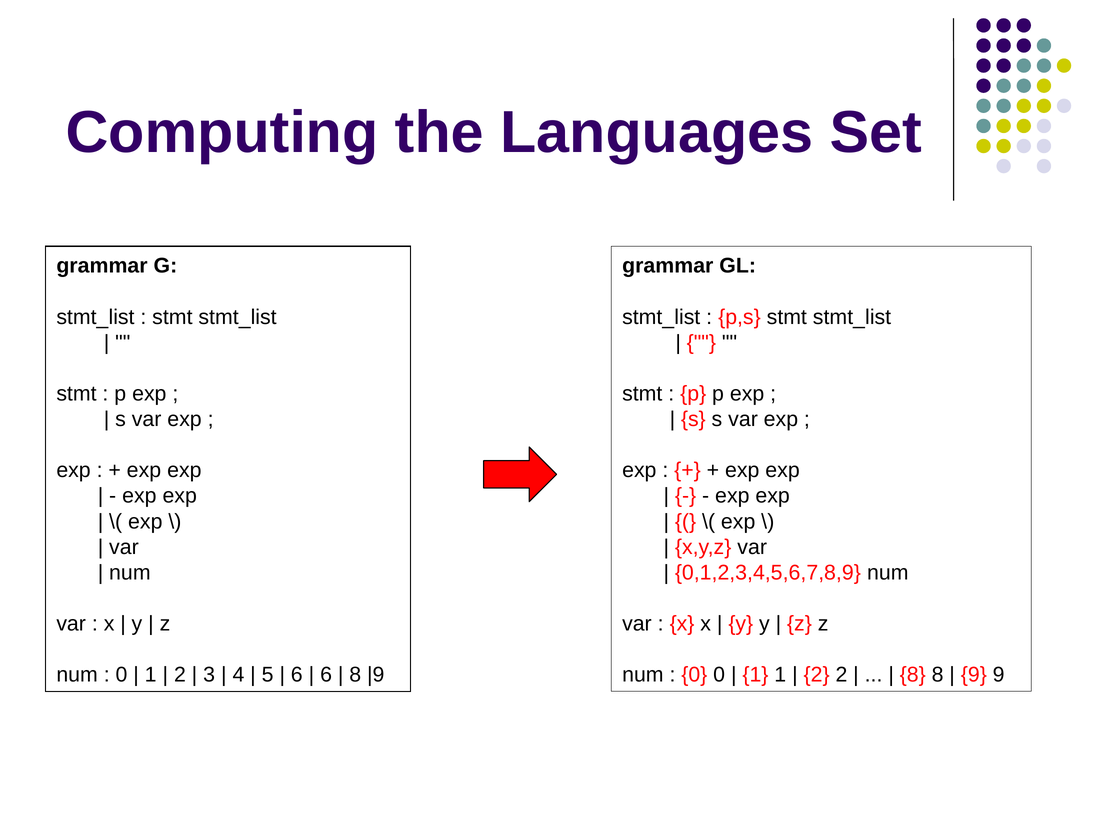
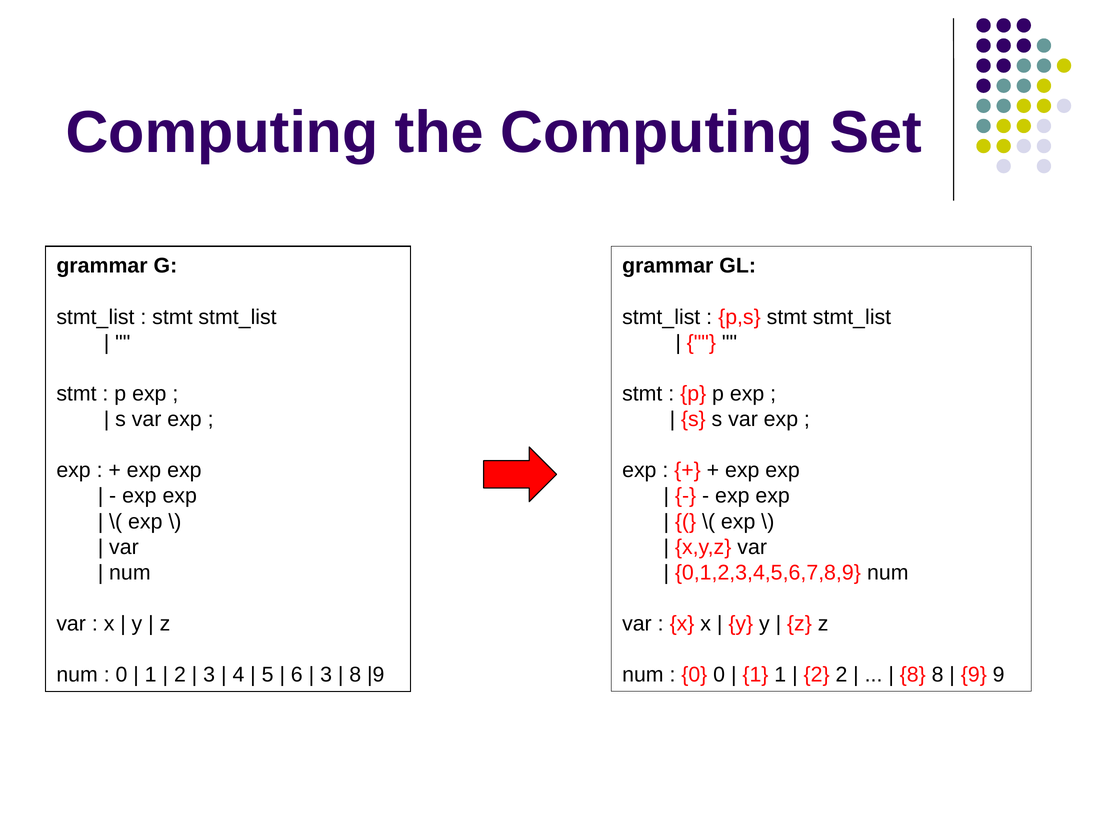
the Languages: Languages -> Computing (657, 133)
6: 6 -> 3 (326, 675)
